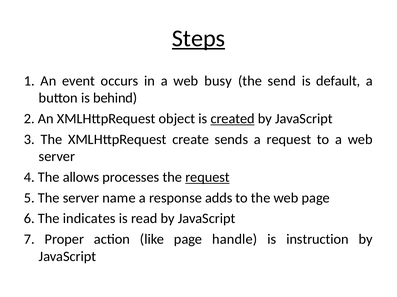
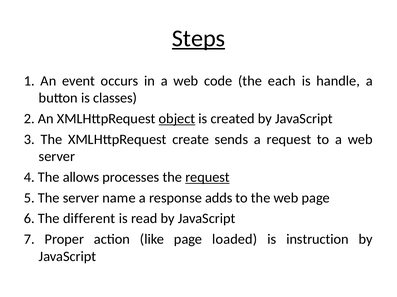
busy: busy -> code (218, 81)
send: send -> each (282, 81)
default: default -> handle (338, 81)
behind: behind -> classes (115, 98)
object underline: none -> present (177, 119)
created underline: present -> none (233, 119)
indicates: indicates -> different (89, 219)
handle: handle -> loaded (235, 240)
